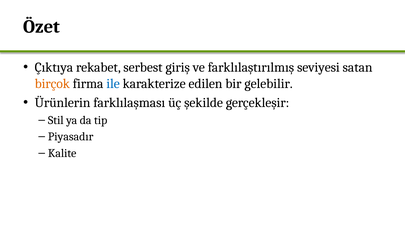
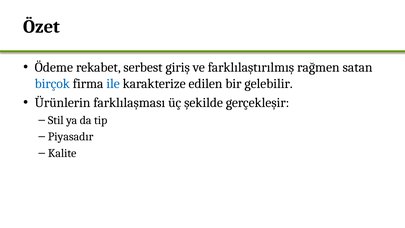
Çıktıya: Çıktıya -> Ödeme (54, 67)
seviyesi: seviyesi -> rağmen (318, 67)
birçok colour: orange -> blue (52, 84)
